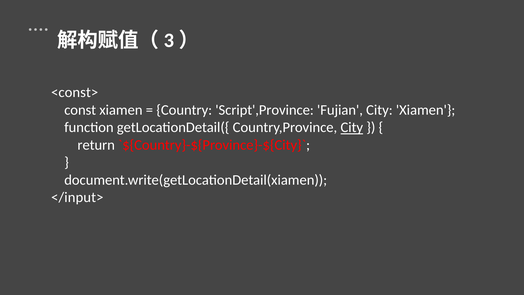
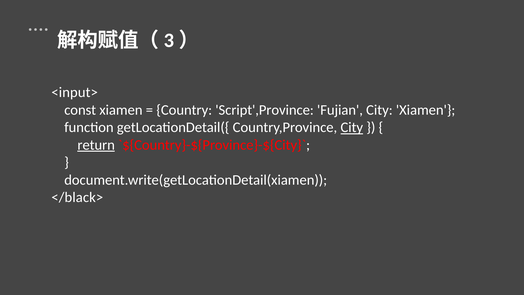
<const>: <const> -> <input> (75, 92)
return underline: none -> present (96, 145)
</input>: </input> -> </black> (77, 197)
